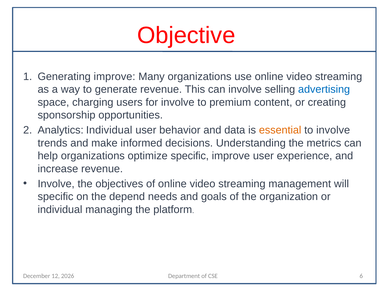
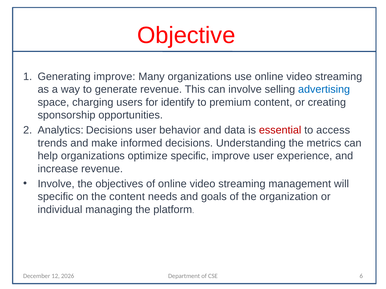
for involve: involve -> identify (178, 102)
Analytics Individual: Individual -> Decisions (109, 130)
essential colour: orange -> red (280, 130)
to involve: involve -> access (333, 130)
the depend: depend -> content (127, 197)
